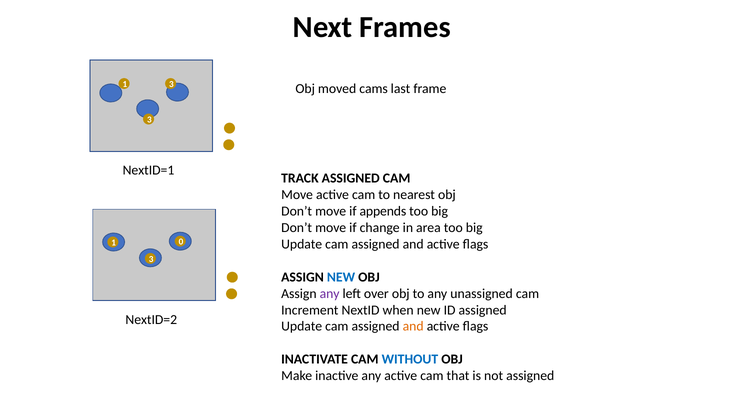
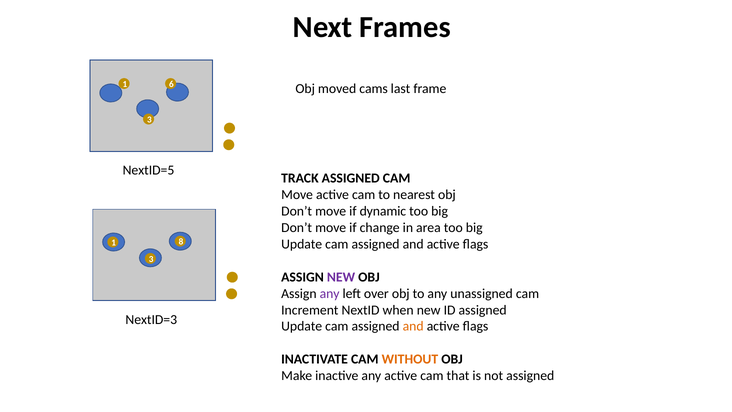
1 3: 3 -> 6 (171, 84)
NextID=1: NextID=1 -> NextID=5 (148, 170)
appends: appends -> dynamic (383, 211)
0: 0 -> 8 (181, 242)
NEW colour: blue -> purple (341, 277)
NextID=2: NextID=2 -> NextID=3 (151, 319)
WITHOUT colour: blue -> orange (410, 359)
